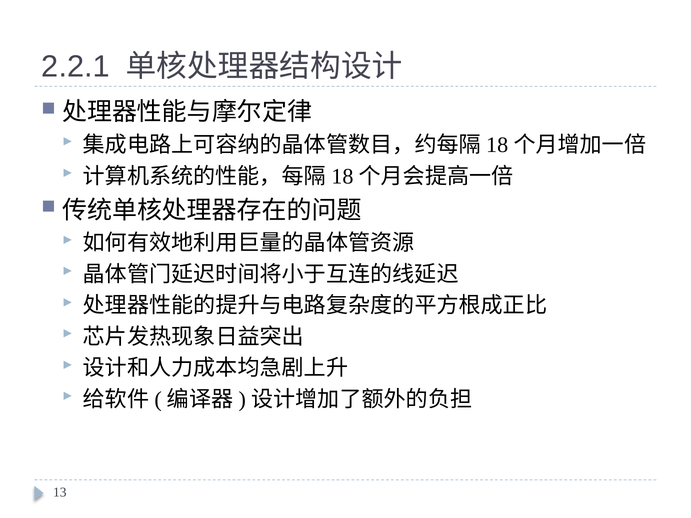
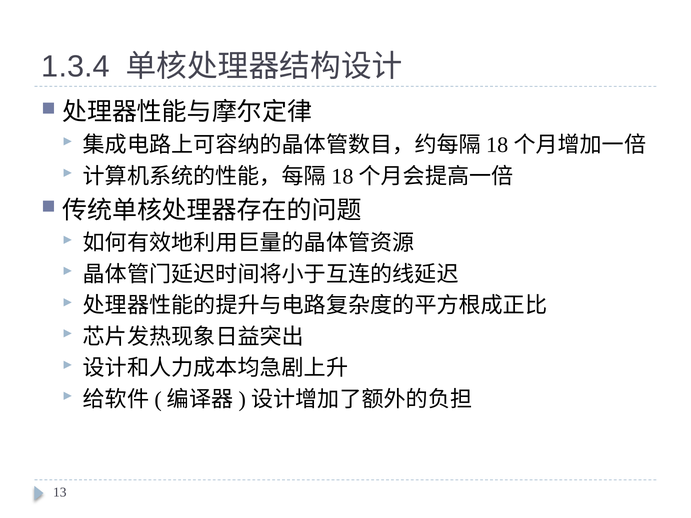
2.2.1: 2.2.1 -> 1.3.4 (76, 67)
